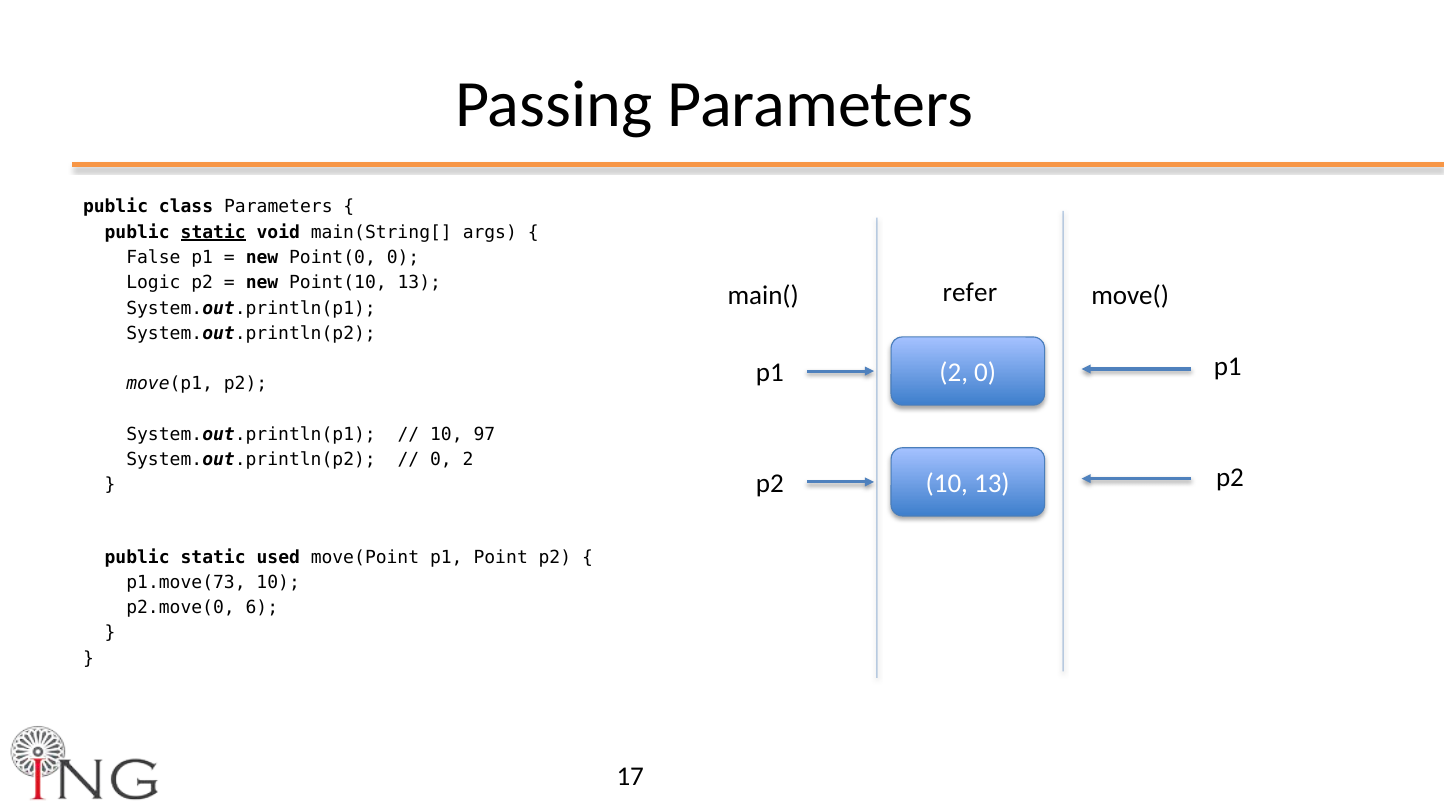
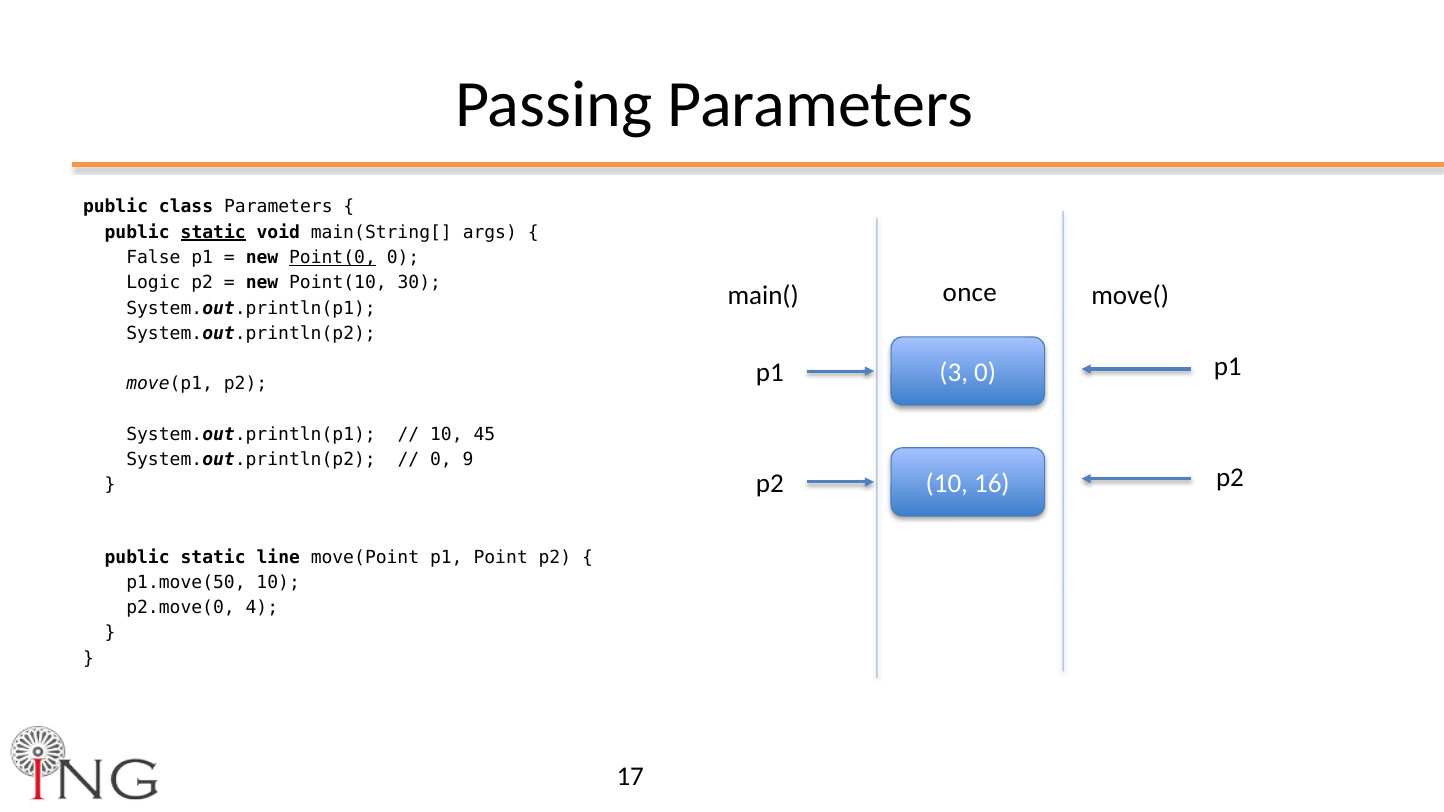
Point(0 underline: none -> present (332, 258)
Point(10 13: 13 -> 30 (419, 283)
refer: refer -> once (970, 293)
2: 2 -> 3 (954, 373)
97: 97 -> 45 (484, 435)
0 2: 2 -> 9 (468, 460)
10 13: 13 -> 16 (992, 484)
used: used -> line (278, 557)
p1.move(73: p1.move(73 -> p1.move(50 (186, 583)
6: 6 -> 4 (262, 608)
